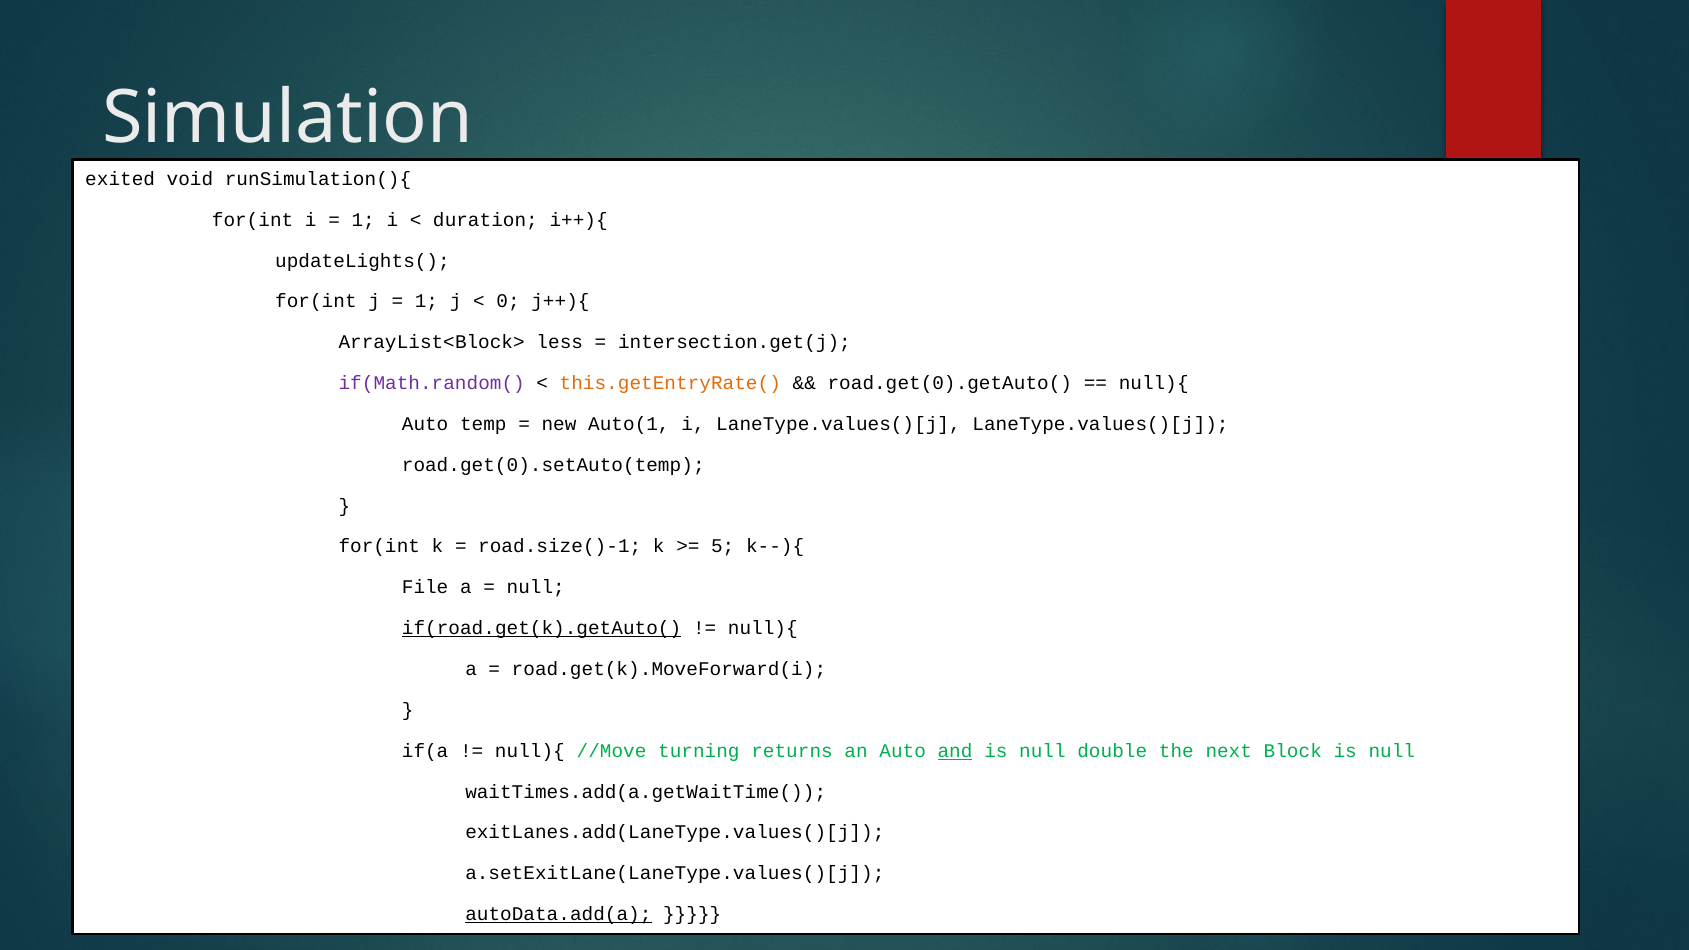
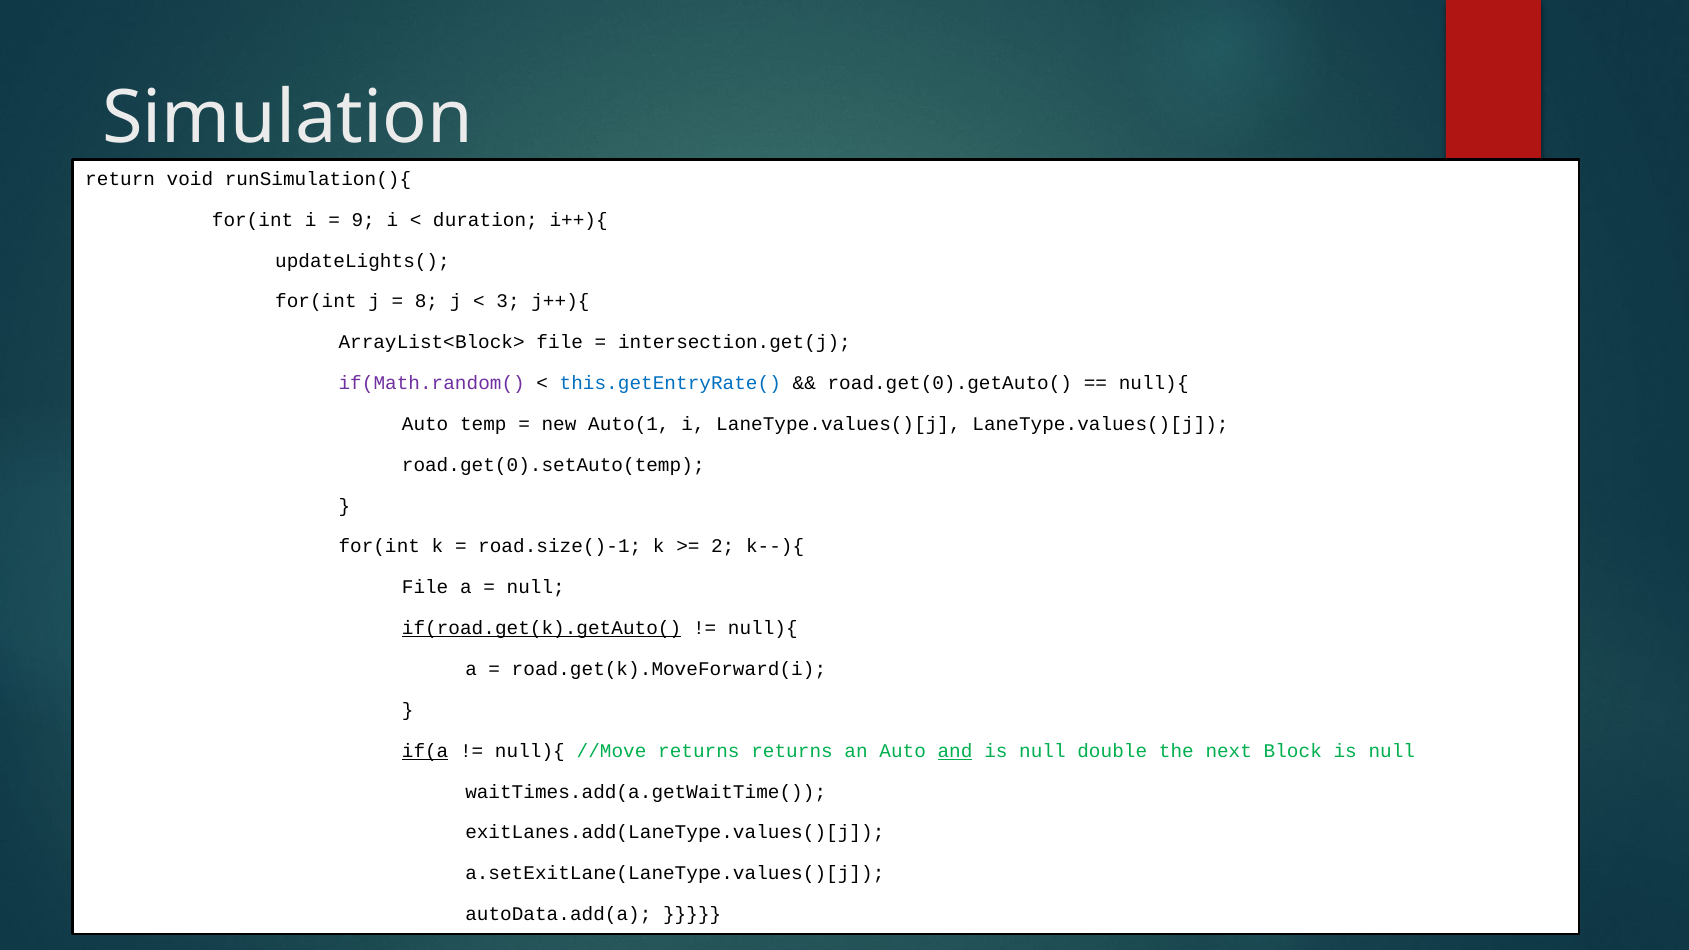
exited: exited -> return (120, 179)
1: 1 -> 9 (363, 220)
1: 1 -> 8 (426, 302)
0: 0 -> 3 (508, 302)
ArrayList<Block> less: less -> file (560, 342)
this.getEntryRate( colour: orange -> blue (670, 383)
5: 5 -> 2 (723, 547)
if(a underline: none -> present (425, 751)
//Move turning: turning -> returns (699, 751)
autoData.add(a underline: present -> none (558, 914)
